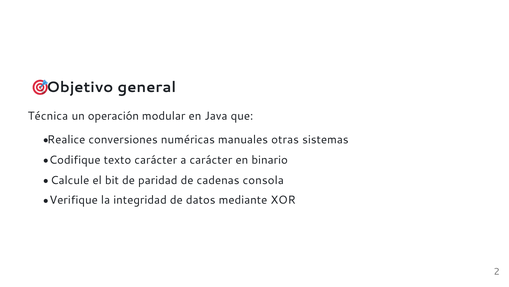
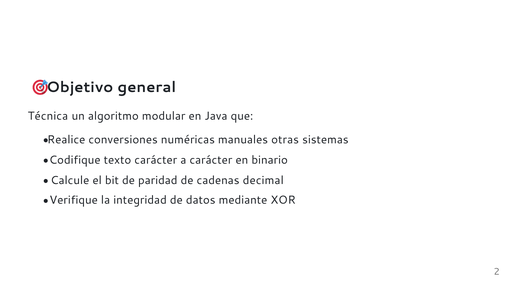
operación: operación -> algoritmo (113, 116)
consola: consola -> decimal (263, 180)
